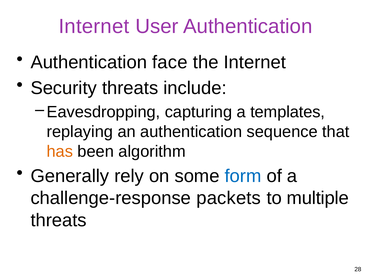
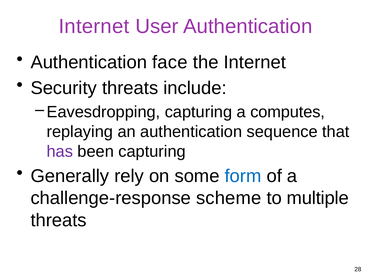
templates: templates -> computes (288, 112)
has colour: orange -> purple (60, 151)
been algorithm: algorithm -> capturing (152, 151)
packets: packets -> scheme (229, 198)
